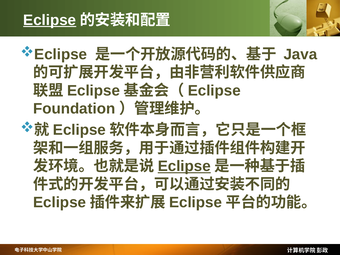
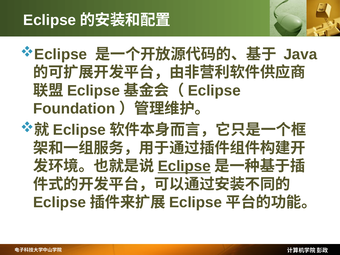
Eclipse underline: present -> none (50, 20)
